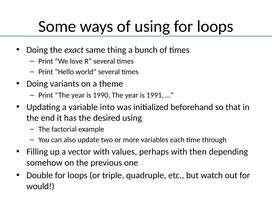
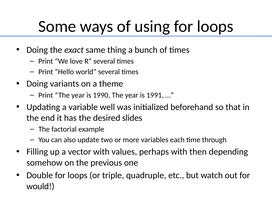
into: into -> well (107, 107)
desired using: using -> slides (132, 118)
